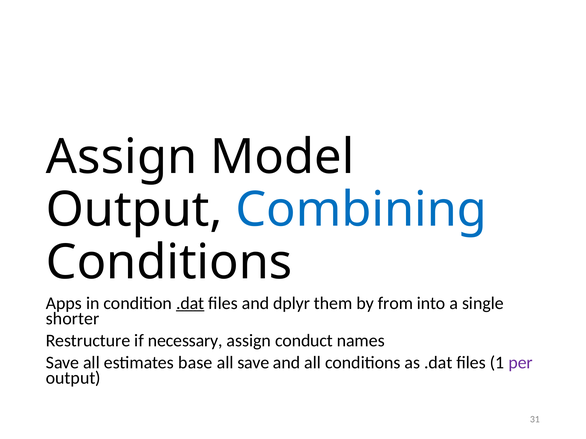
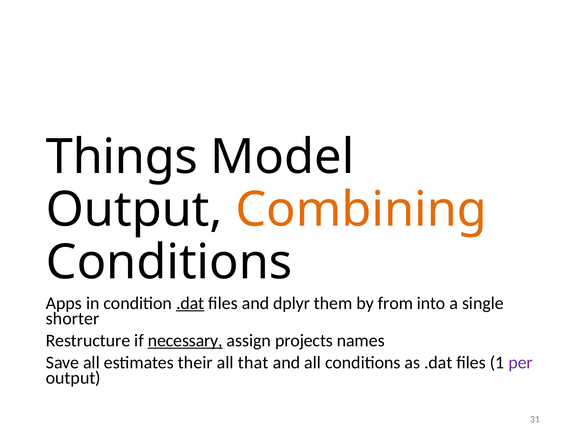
Assign: Assign -> Things (122, 157)
Combining colour: blue -> orange (361, 210)
necessary underline: none -> present (185, 341)
conduct: conduct -> projects (304, 341)
base: base -> their (195, 363)
all save: save -> that (253, 363)
